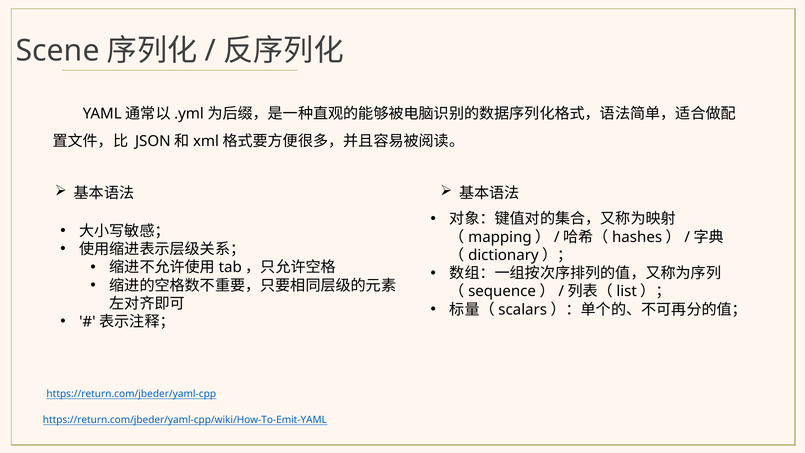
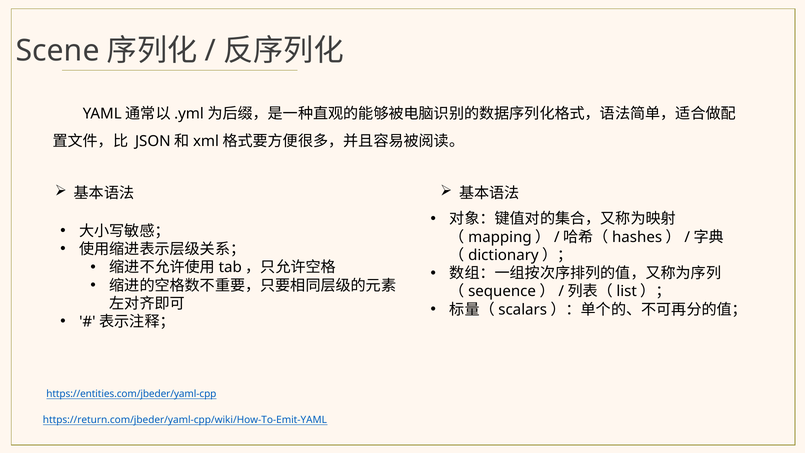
https://return.com/jbeder/yaml-cpp: https://return.com/jbeder/yaml-cpp -> https://entities.com/jbeder/yaml-cpp (131, 394)
